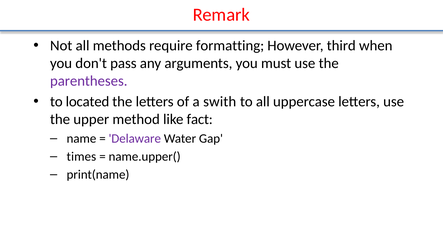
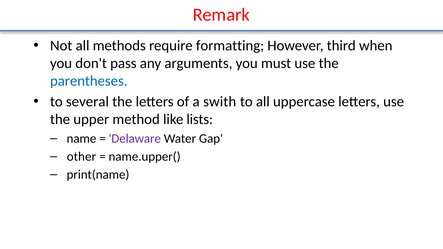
parentheses colour: purple -> blue (89, 81)
located: located -> several (87, 102)
fact: fact -> lists (200, 120)
times: times -> other (81, 157)
